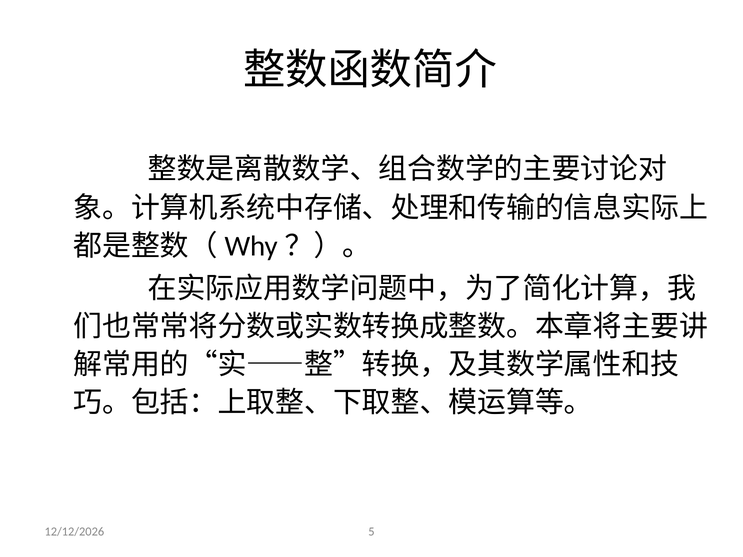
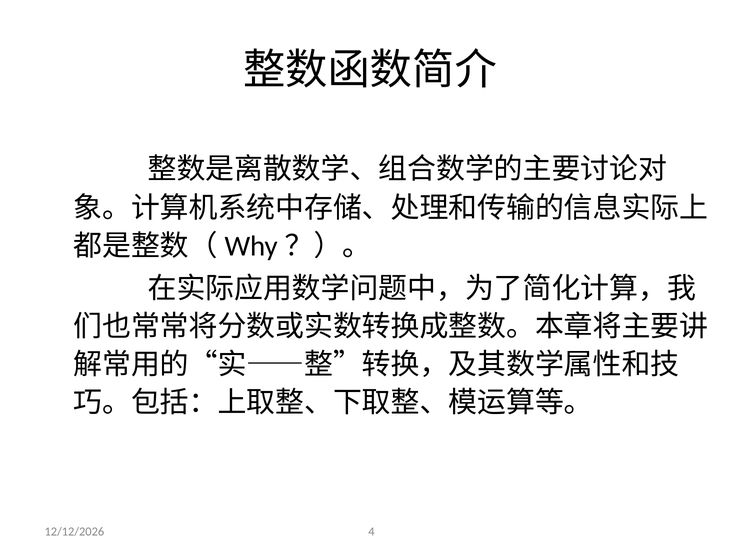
5: 5 -> 4 (372, 532)
